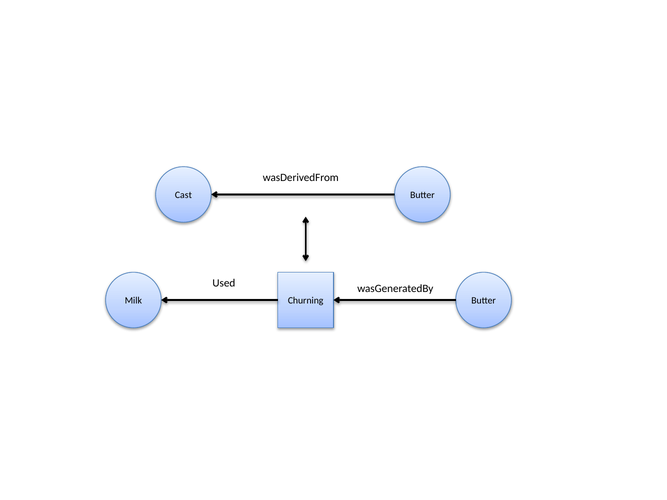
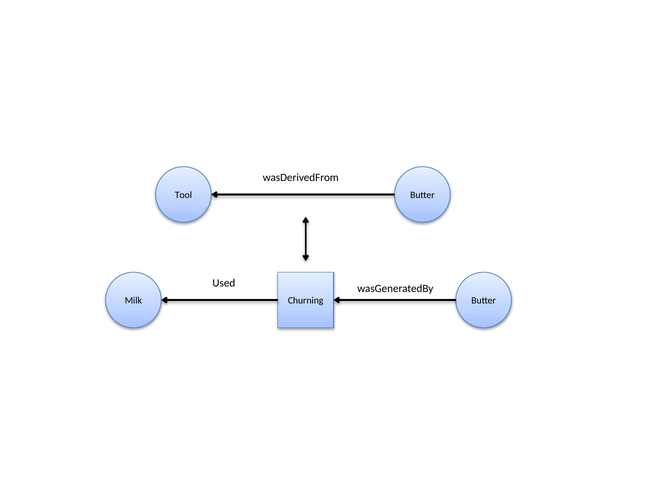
Cast: Cast -> Tool (183, 195)
